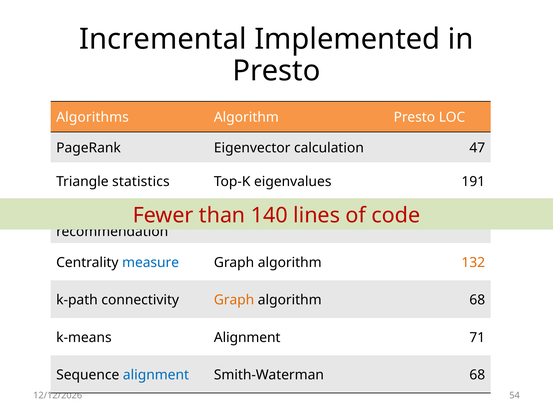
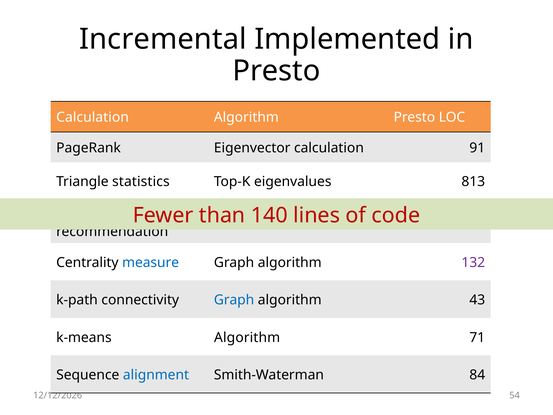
Algorithms: Algorithms -> Calculation (93, 117)
47: 47 -> 91 (477, 148)
191: 191 -> 813 (473, 182)
132 colour: orange -> purple (473, 262)
Graph colour: orange -> blue (234, 300)
algorithm 68: 68 -> 43 (477, 300)
k-means Alignment: Alignment -> Algorithm (247, 337)
Smith-Waterman 68: 68 -> 84 (477, 375)
